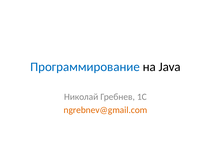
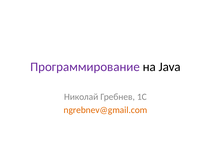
Программирование colour: blue -> purple (85, 67)
